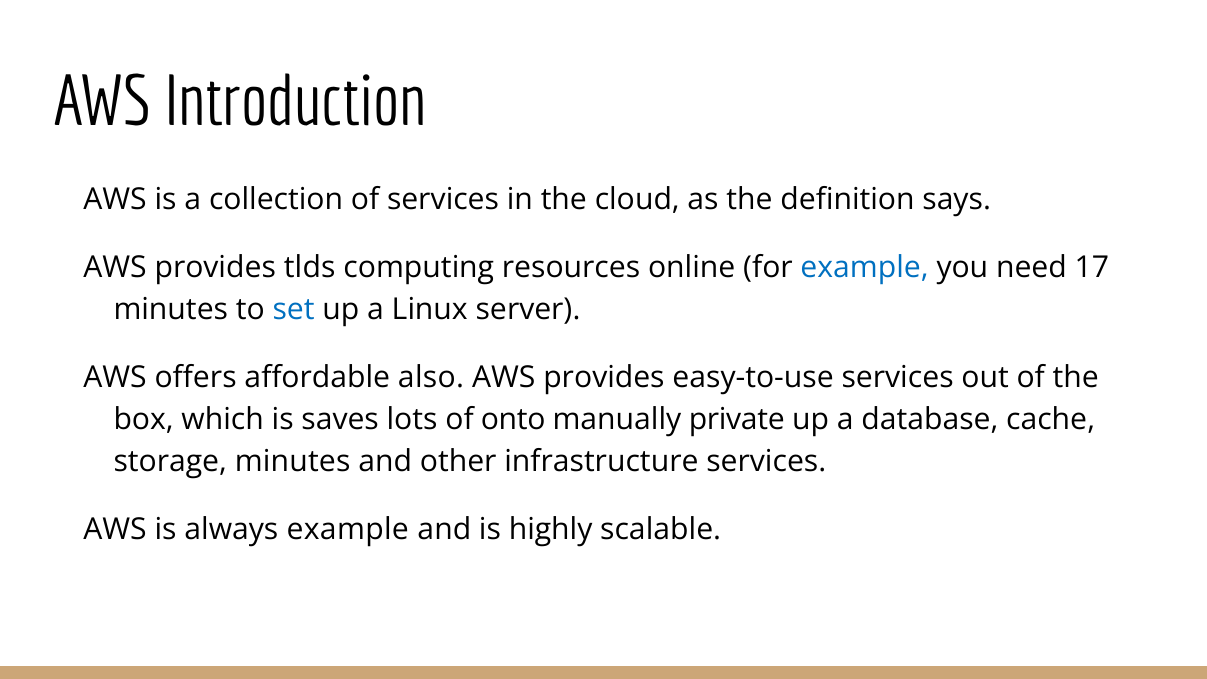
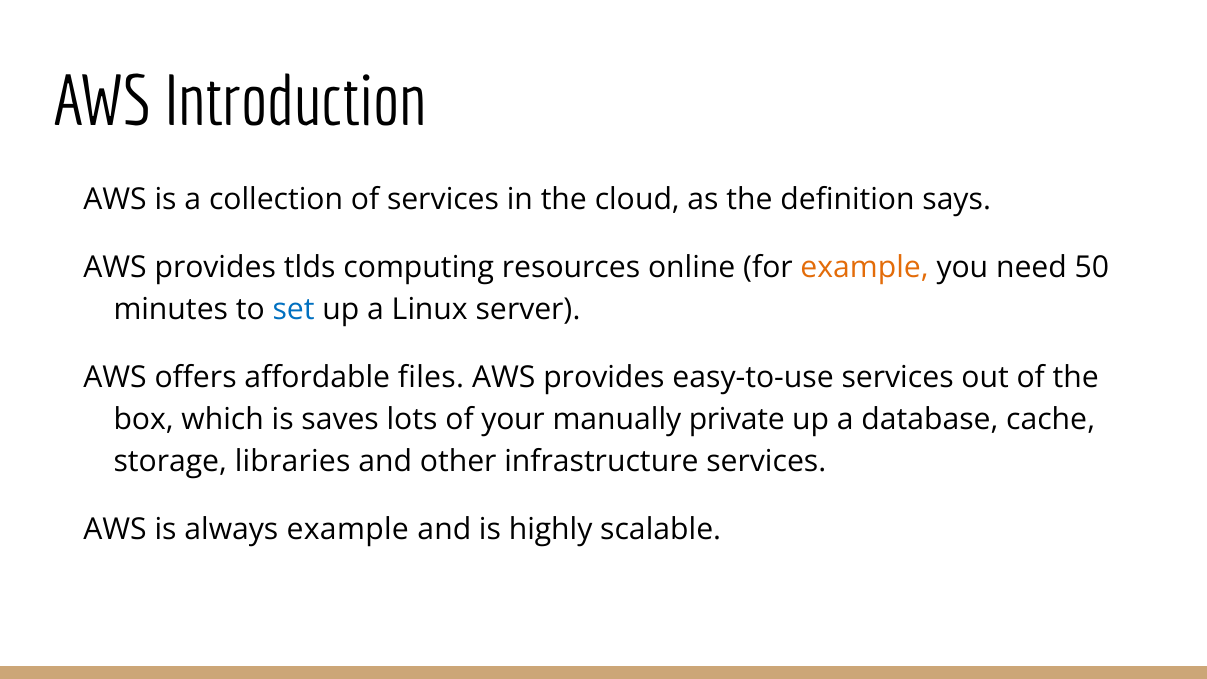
example colour: blue -> orange (865, 268)
17: 17 -> 50 (1092, 268)
also: also -> files (431, 378)
onto: onto -> your (513, 420)
storage minutes: minutes -> libraries (293, 461)
